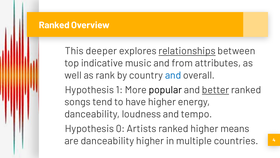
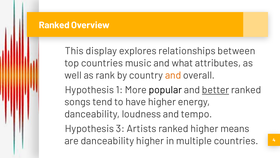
deeper: deeper -> display (101, 51)
relationships underline: present -> none (187, 51)
top indicative: indicative -> countries (102, 63)
from: from -> what (182, 63)
and colour: blue -> orange (173, 75)
0: 0 -> 3 (120, 128)
